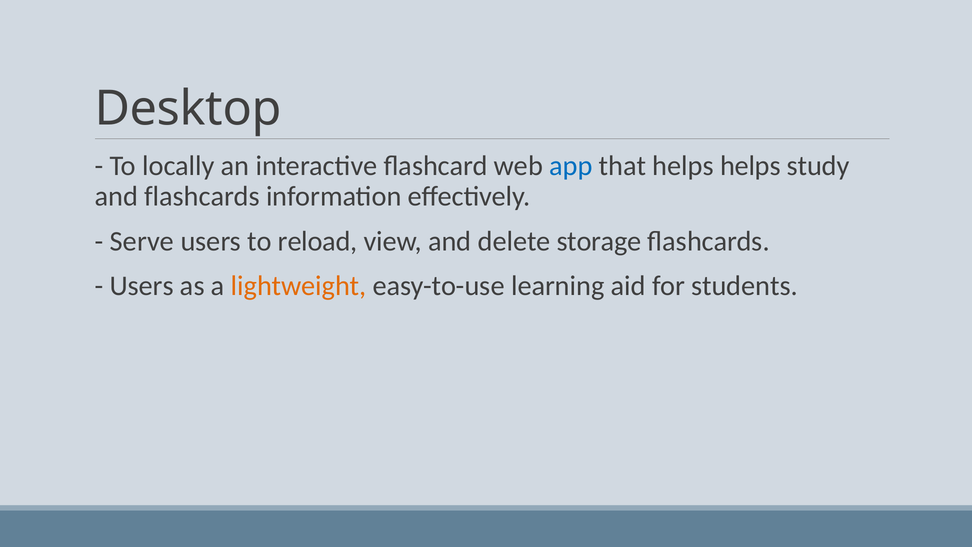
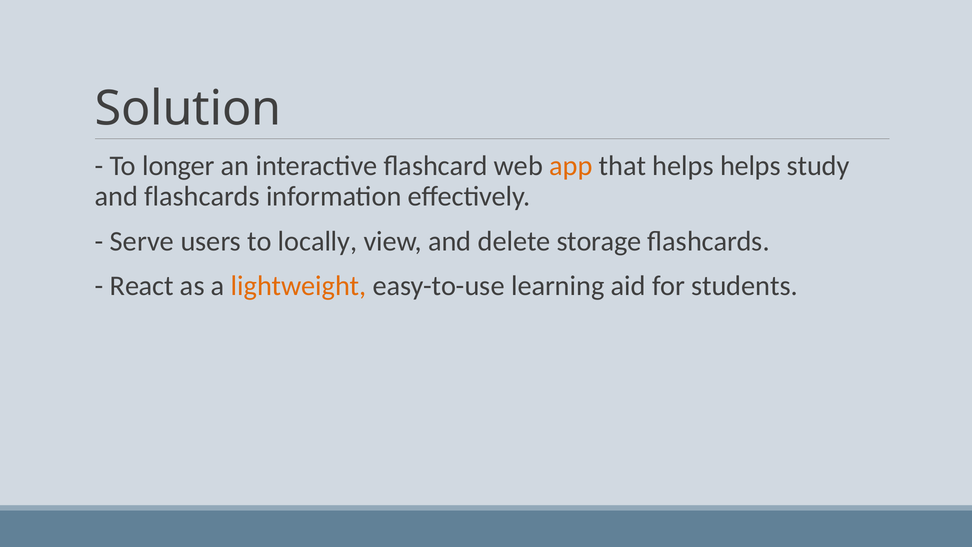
Desktop: Desktop -> Solution (188, 109)
locally: locally -> longer (179, 166)
app colour: blue -> orange (571, 166)
reload: reload -> locally (318, 241)
Users: Users -> React (142, 286)
